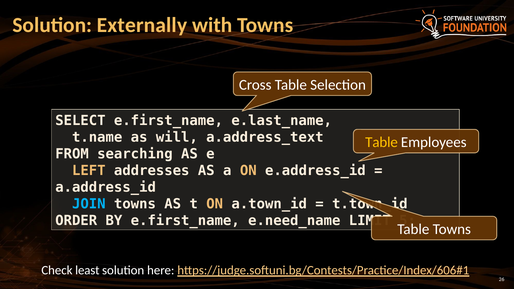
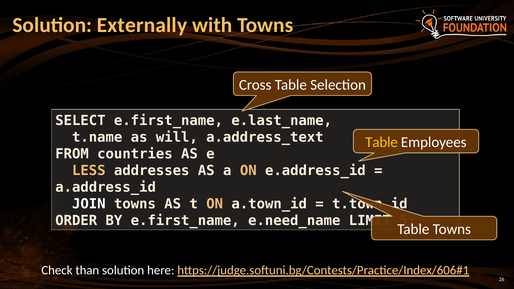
searching: searching -> countries (135, 154)
LEFT: LEFT -> LESS (89, 171)
JOIN colour: light blue -> white (89, 204)
least: least -> than (87, 271)
